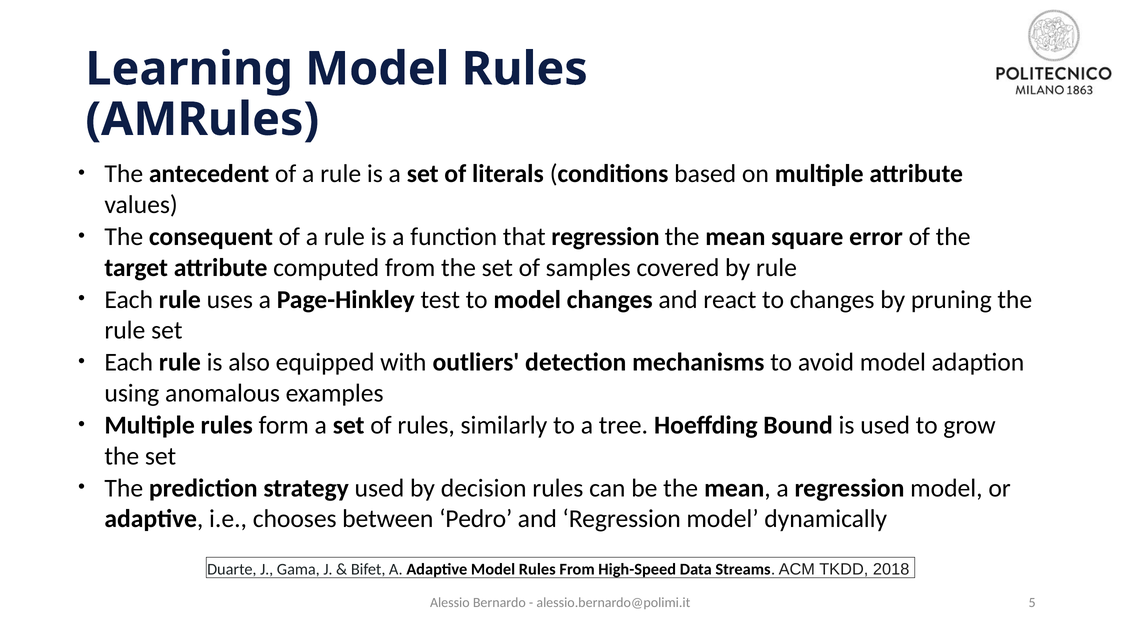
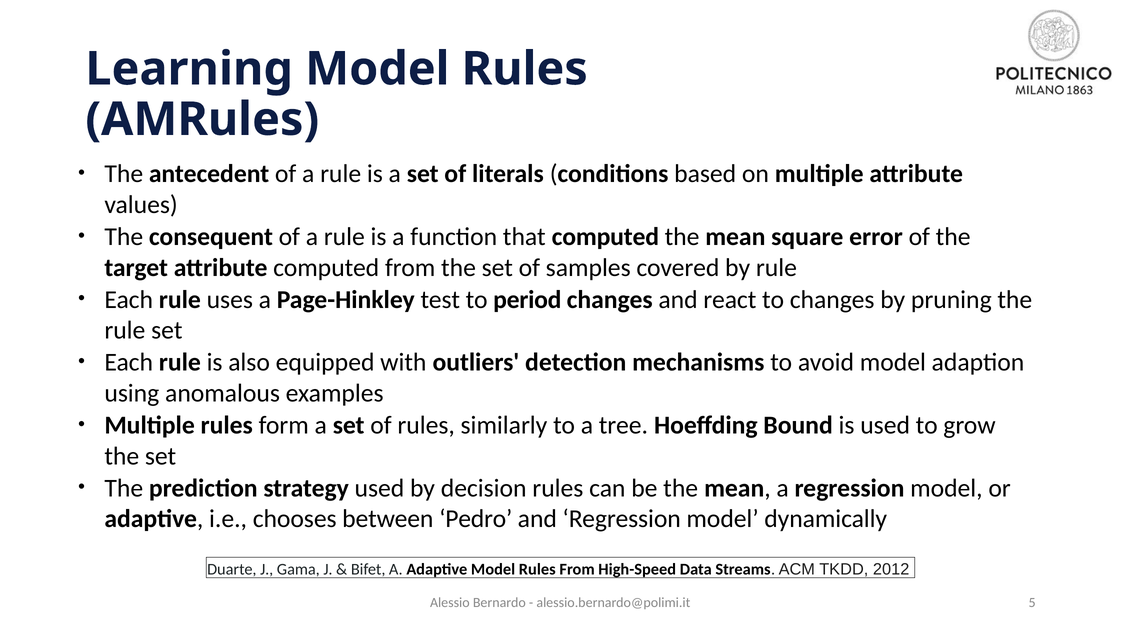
that regression: regression -> computed (605, 237)
to model: model -> period (527, 299)
2018: 2018 -> 2012 (891, 569)
